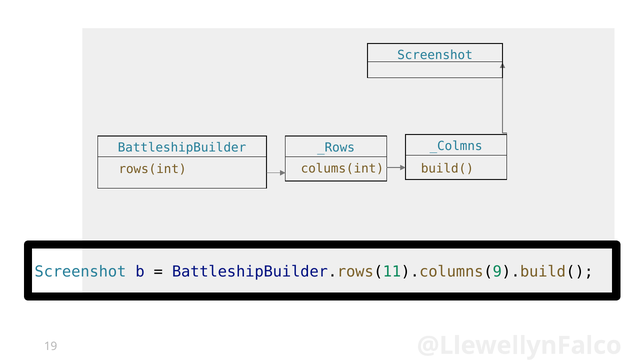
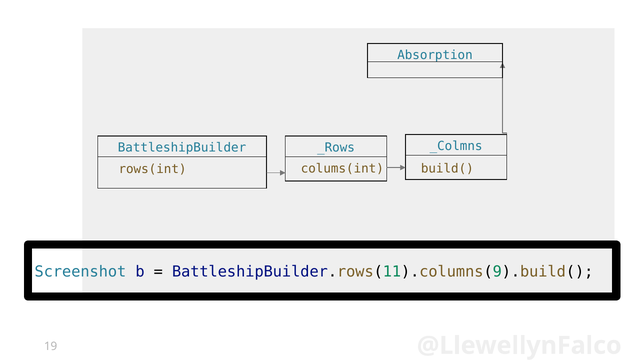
Screenshot: Screenshot -> Absorption (435, 55)
